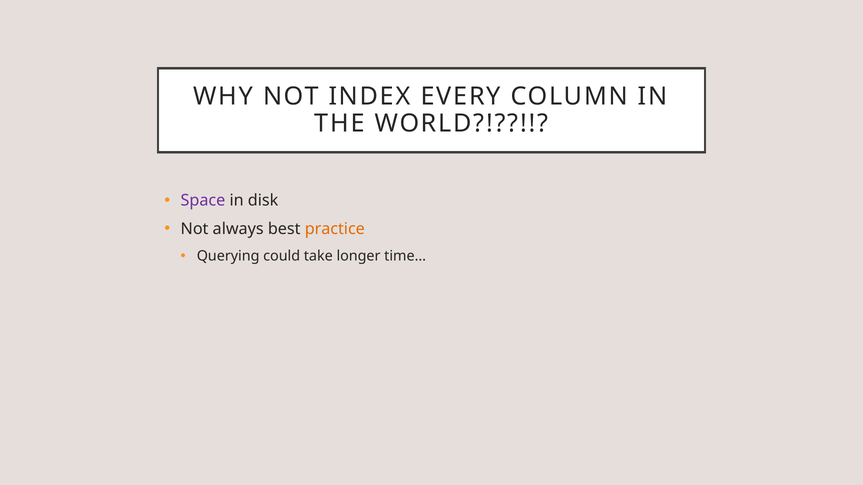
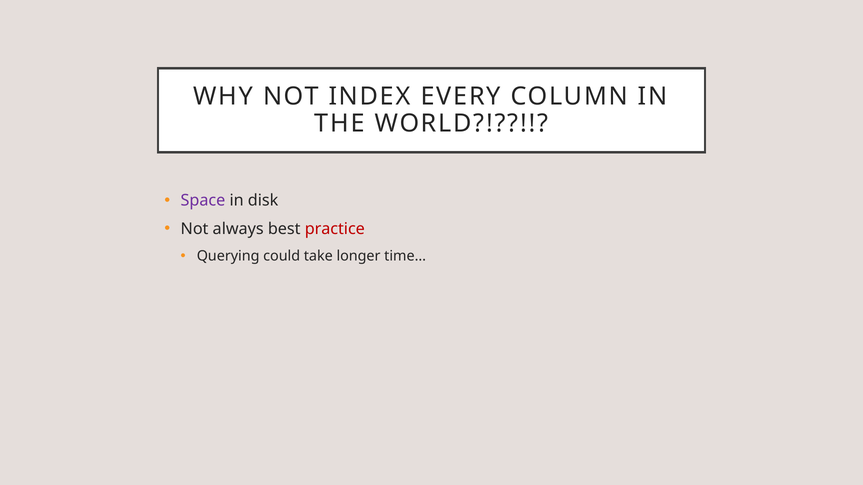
practice colour: orange -> red (335, 229)
